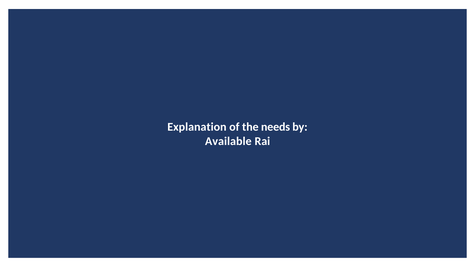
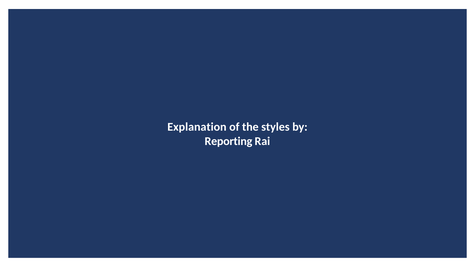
needs: needs -> styles (275, 127)
Available: Available -> Reporting (228, 141)
